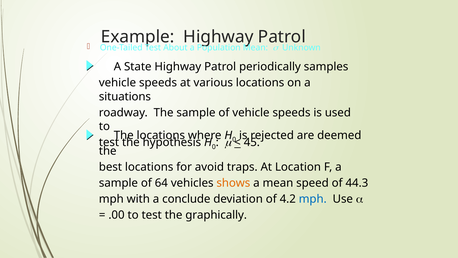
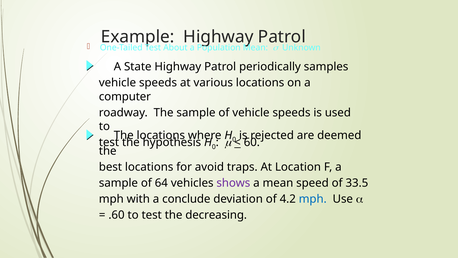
situations: situations -> computer (125, 96)
45: 45 -> 60 (252, 142)
shows colour: orange -> purple (233, 183)
44.3: 44.3 -> 33.5 (357, 183)
.00: .00 -> .60 (116, 215)
graphically: graphically -> decreasing (216, 215)
